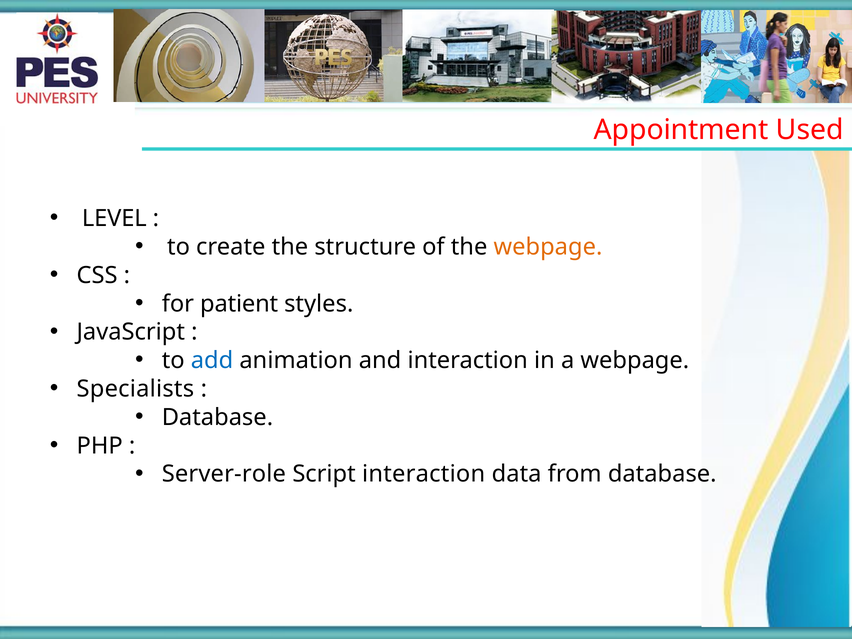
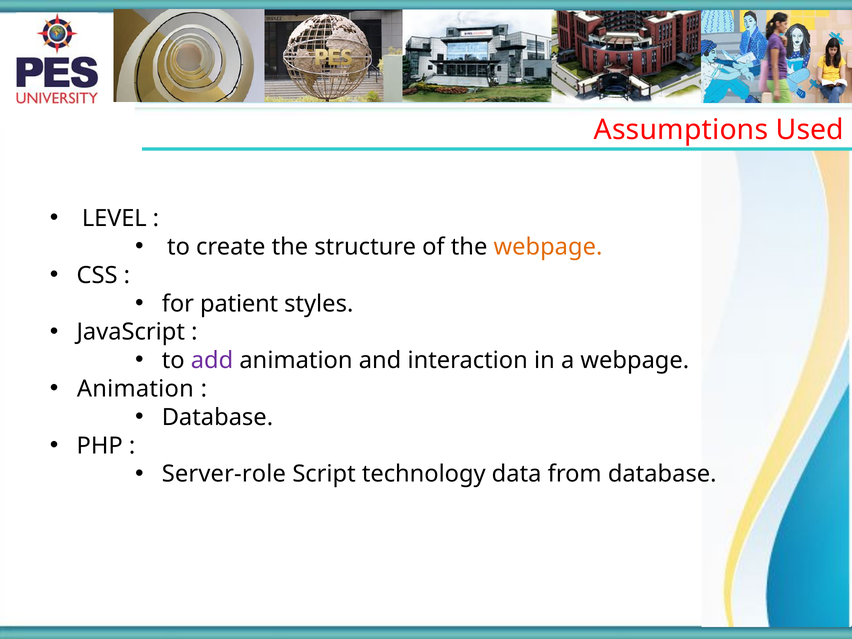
Appointment: Appointment -> Assumptions (681, 130)
add colour: blue -> purple (212, 361)
Specialists: Specialists -> Animation (135, 389)
Script interaction: interaction -> technology (424, 474)
